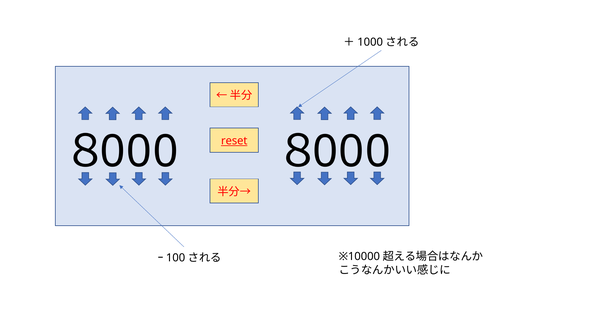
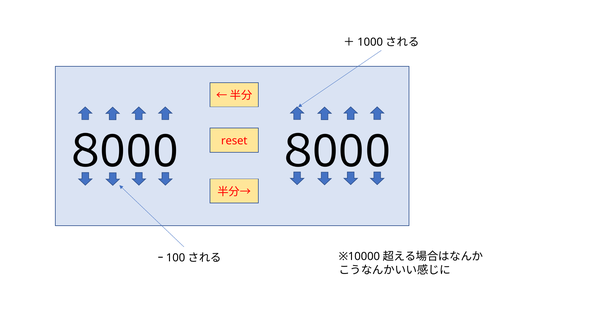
reset underline: present -> none (234, 141)
